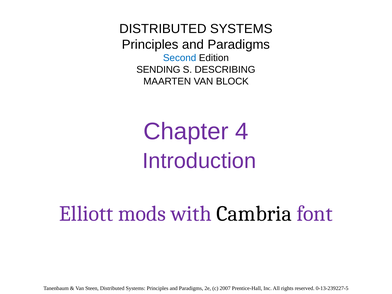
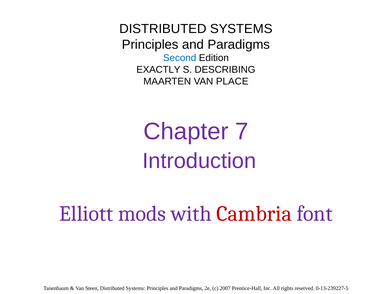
SENDING: SENDING -> EXACTLY (158, 70)
BLOCK: BLOCK -> PLACE (232, 81)
4: 4 -> 7 (242, 131)
Cambria colour: black -> red (254, 214)
